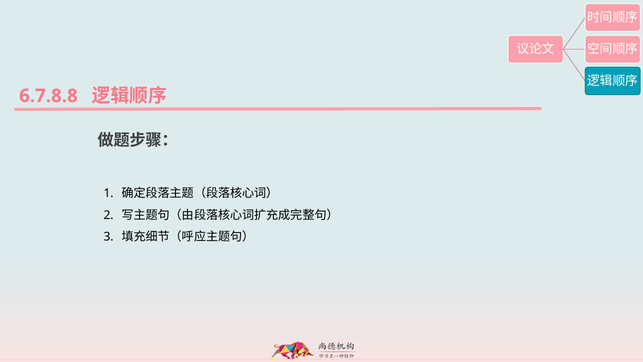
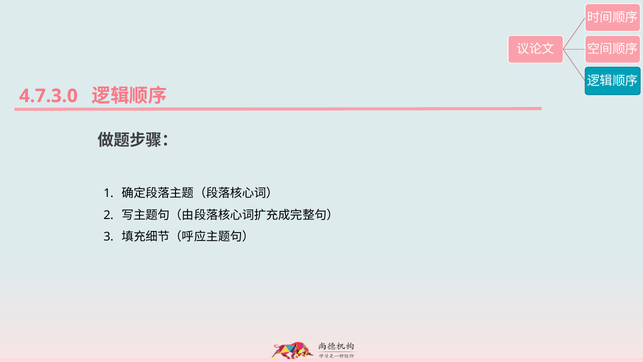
6.7.8.8: 6.7.8.8 -> 4.7.3.0 (48, 96)
